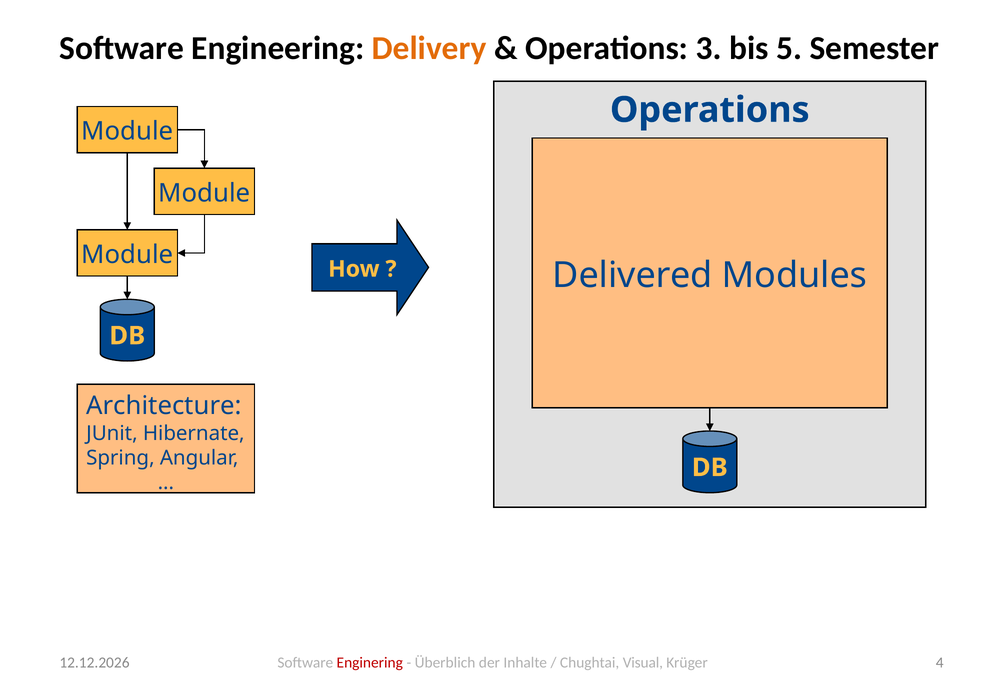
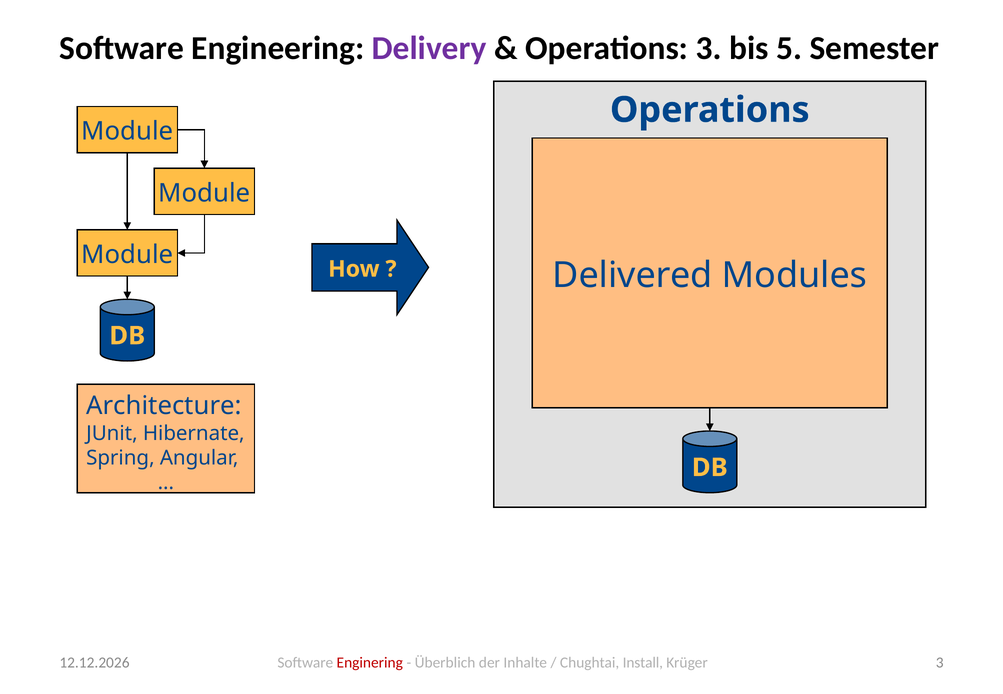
Delivery colour: orange -> purple (429, 48)
4: 4 -> 3 (940, 663)
Visual: Visual -> Install (643, 663)
